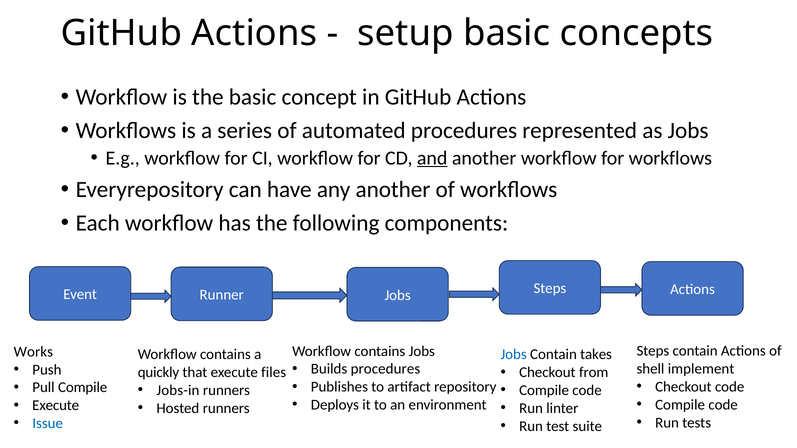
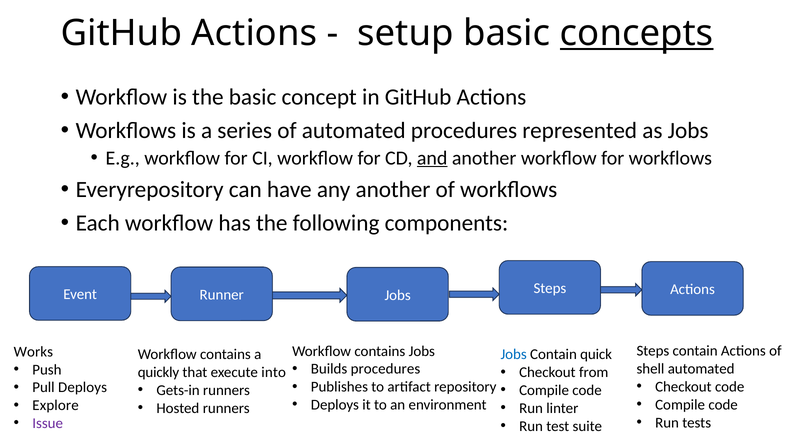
concepts underline: none -> present (637, 33)
takes: takes -> quick (596, 355)
shell implement: implement -> automated (701, 369)
files: files -> into (274, 373)
Pull Compile: Compile -> Deploys (83, 388)
Jobs-in: Jobs-in -> Gets-in (178, 391)
Execute: Execute -> Explore (56, 406)
Issue colour: blue -> purple (48, 424)
